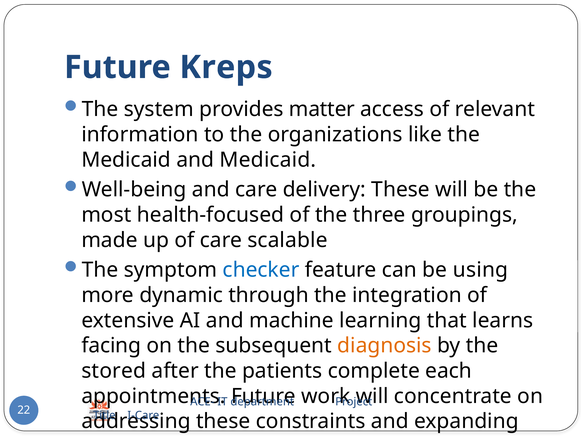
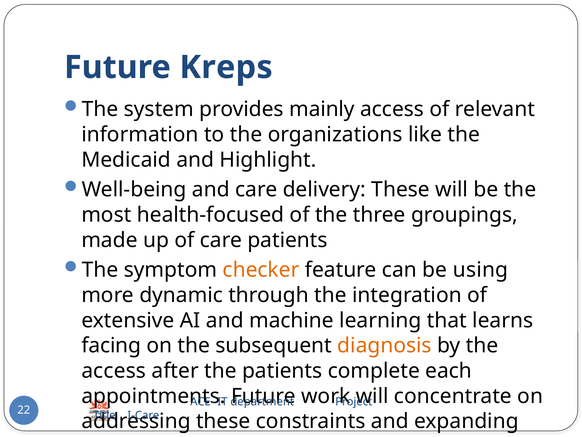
matter: matter -> mainly (322, 109)
and Medicaid: Medicaid -> Highlight (268, 160)
care scalable: scalable -> patients (287, 240)
checker colour: blue -> orange (261, 270)
stored: stored -> access (114, 370)
